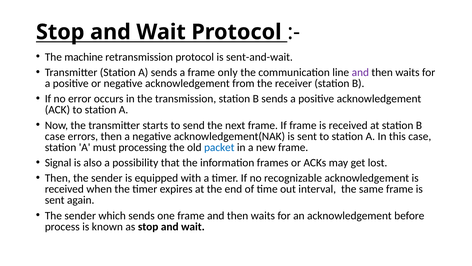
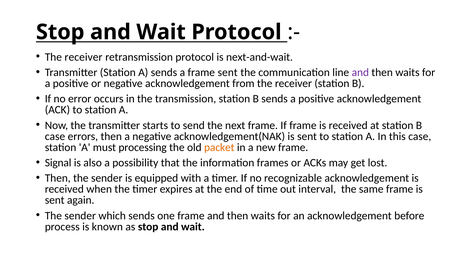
machine: machine -> receiver (84, 57)
sent-and-wait: sent-and-wait -> next-and-wait (259, 57)
frame only: only -> sent (228, 72)
packet colour: blue -> orange (219, 147)
